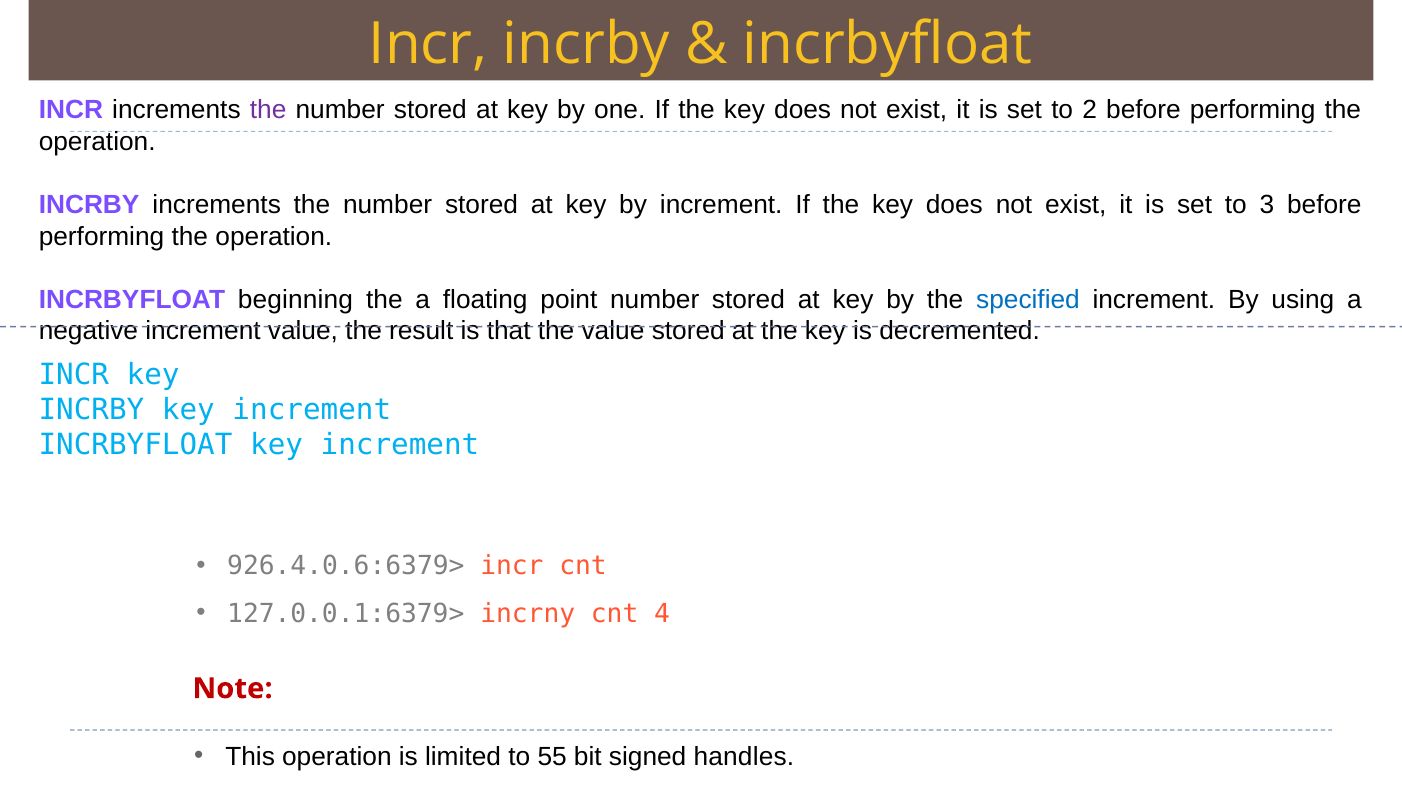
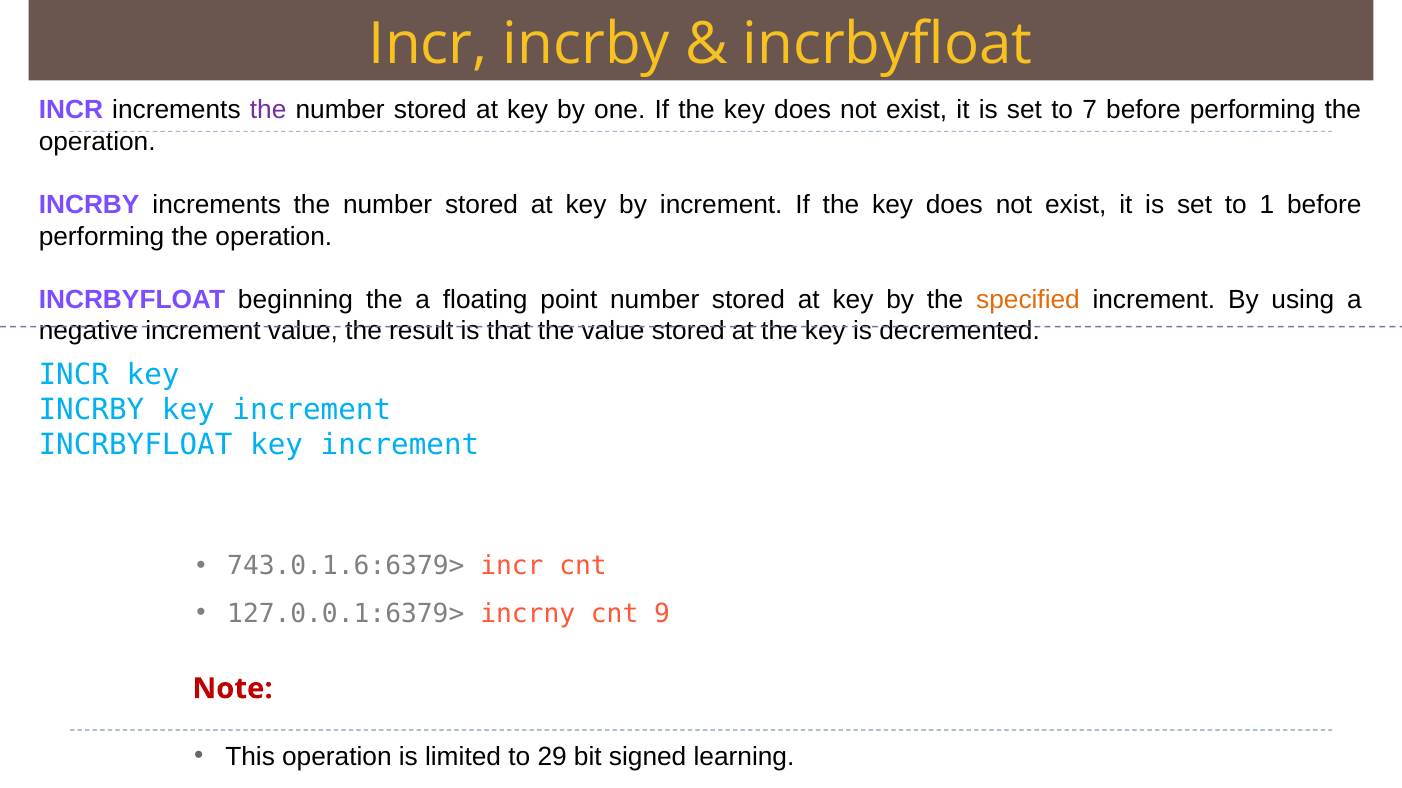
2: 2 -> 7 (1090, 110)
3: 3 -> 1 (1267, 205)
specified colour: blue -> orange (1028, 300)
926.4.0.6:6379>: 926.4.0.6:6379> -> 743.0.1.6:6379> (346, 567)
4: 4 -> 9 (662, 614)
55: 55 -> 29 (552, 757)
handles: handles -> learning (744, 757)
